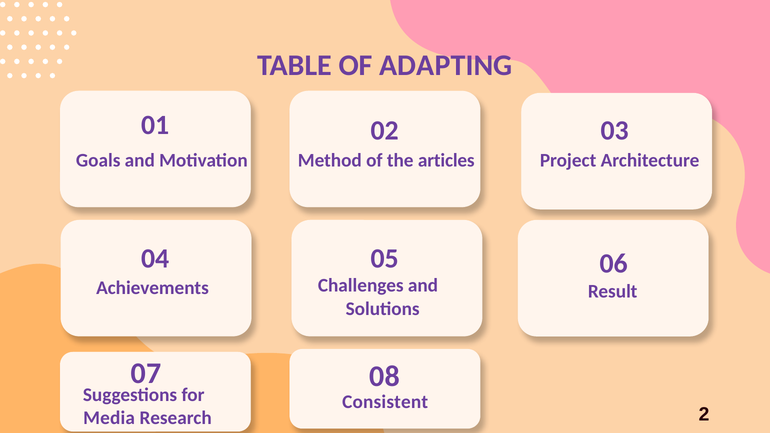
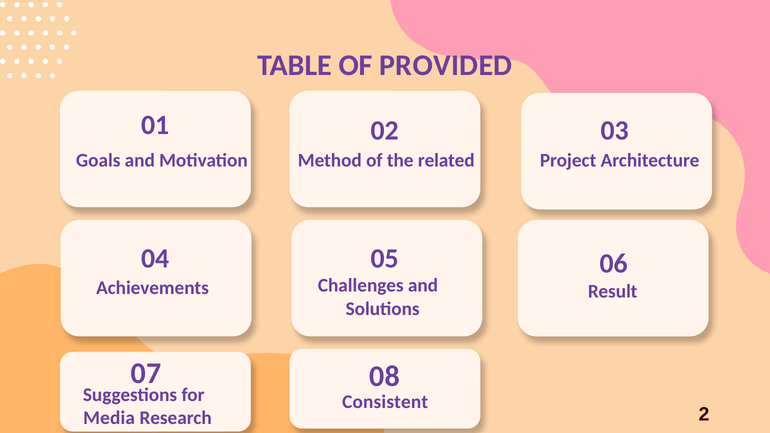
ADAPTING: ADAPTING -> PROVIDED (446, 65)
articles: articles -> related (446, 160)
